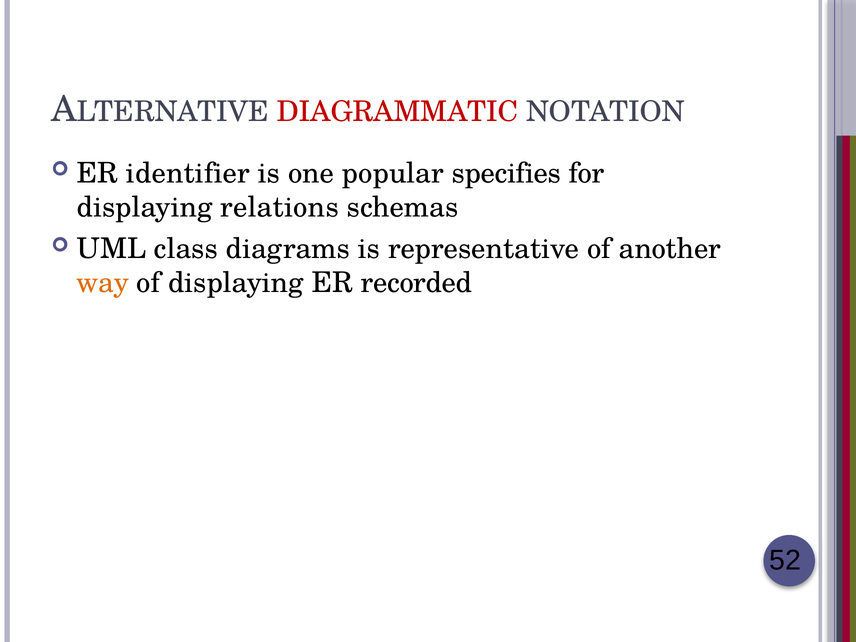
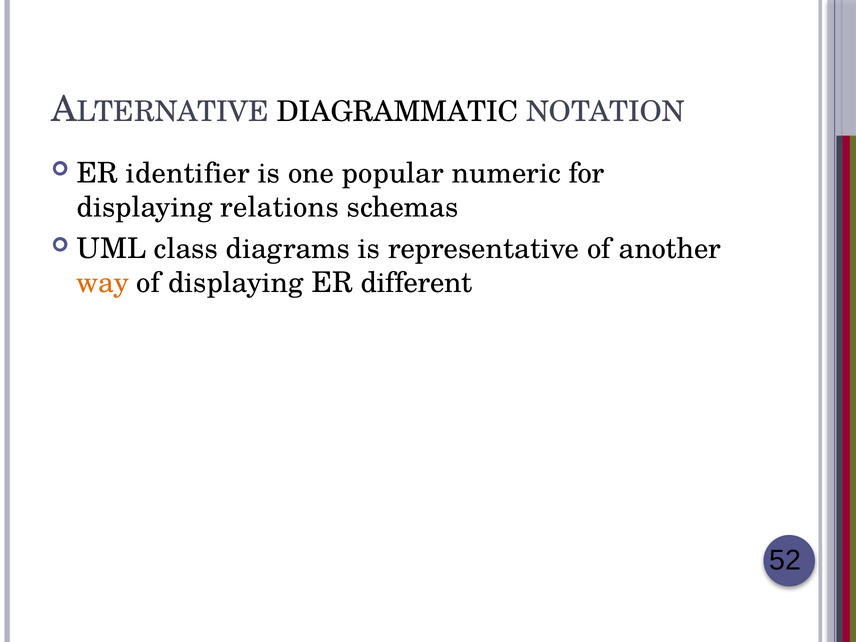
DIAGRAMMATIC colour: red -> black (398, 112)
specifies: specifies -> numeric (506, 173)
recorded: recorded -> different (417, 283)
